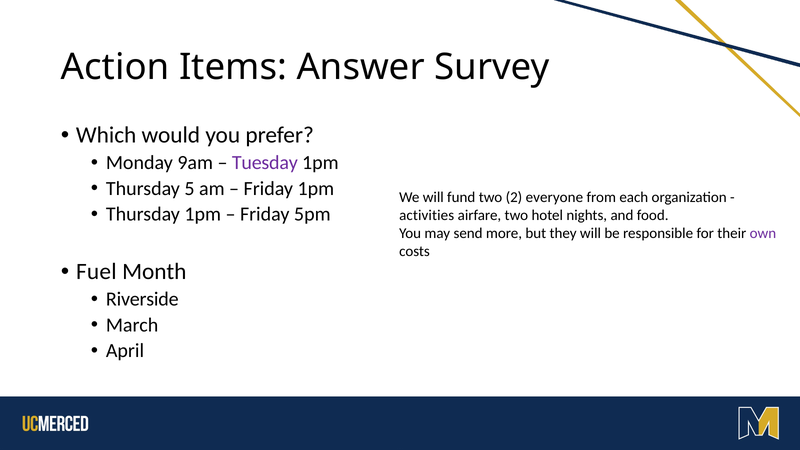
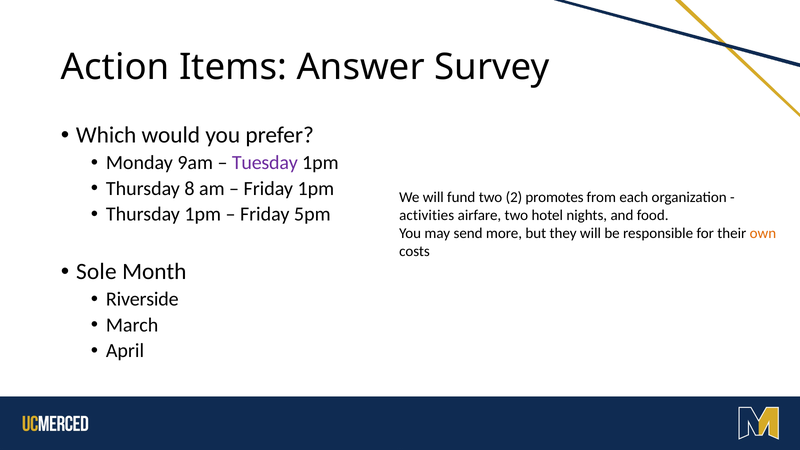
5: 5 -> 8 (189, 189)
everyone: everyone -> promotes (555, 197)
own colour: purple -> orange (763, 233)
Fuel: Fuel -> Sole (96, 272)
